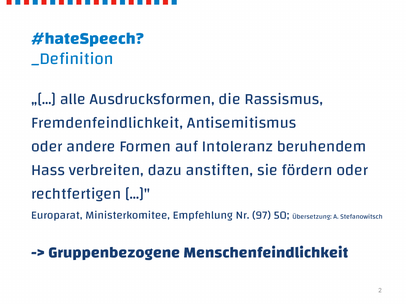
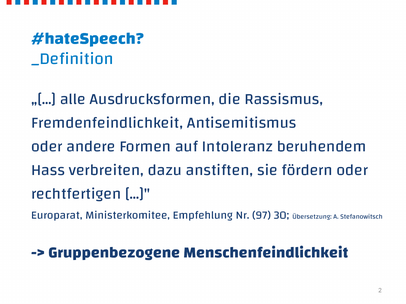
50: 50 -> 30 (281, 216)
